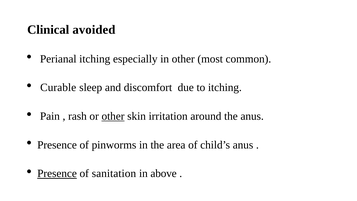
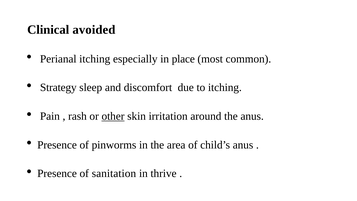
in other: other -> place (183, 59)
Curable: Curable -> Strategy (58, 87)
Presence underline: present -> none (57, 173)
above: above -> thrive (164, 173)
